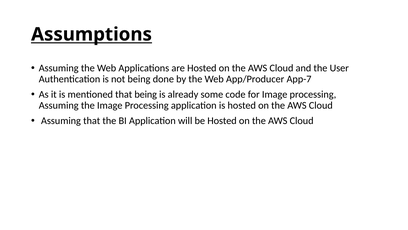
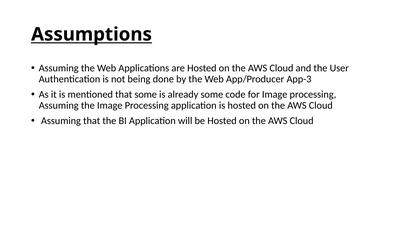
App-7: App-7 -> App-3 (299, 79)
that being: being -> some (146, 94)
